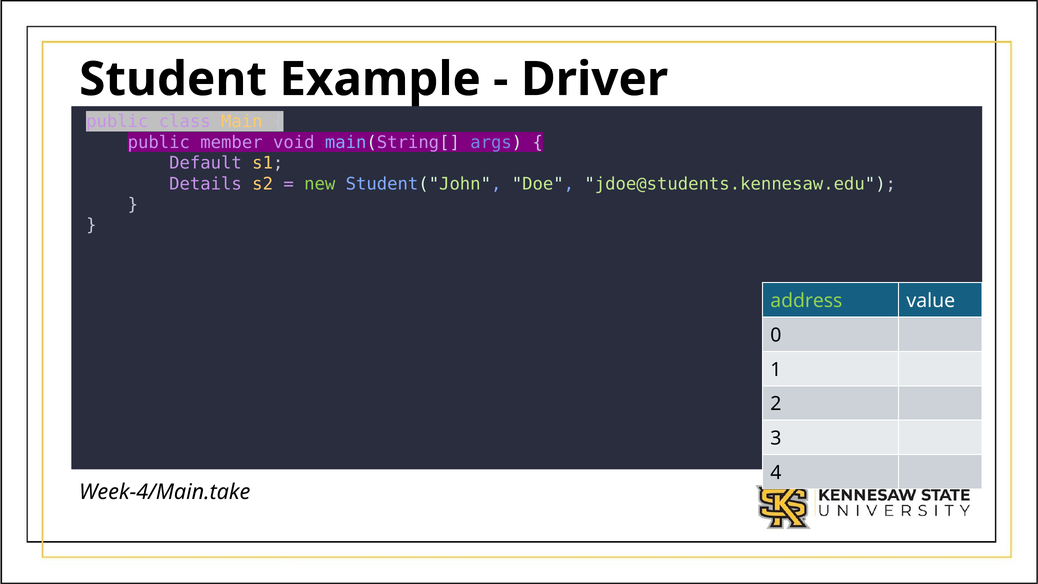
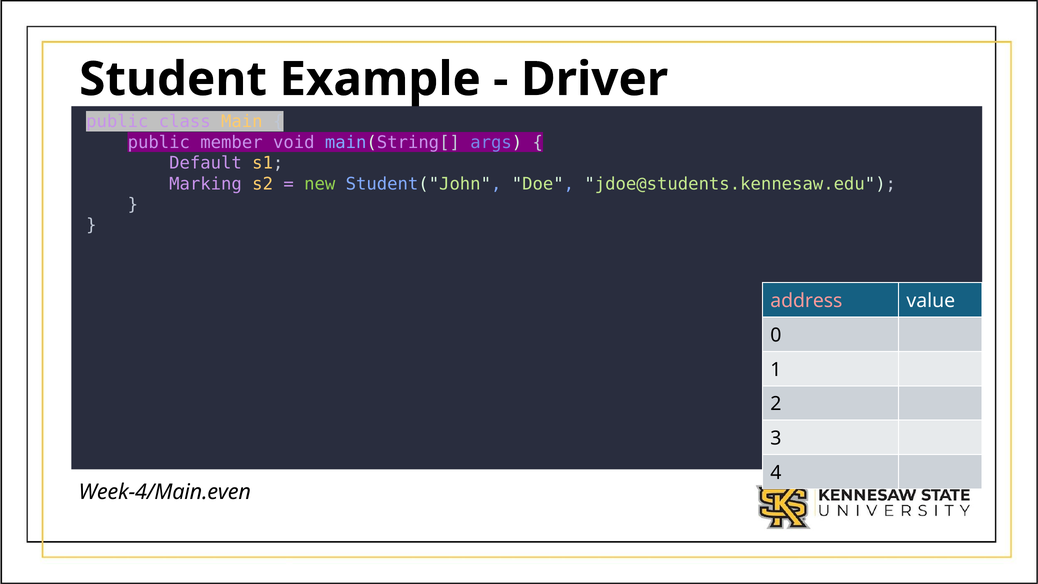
Details: Details -> Marking (206, 184)
address colour: light green -> pink (806, 301)
Week-4/Main.take: Week-4/Main.take -> Week-4/Main.even (165, 492)
